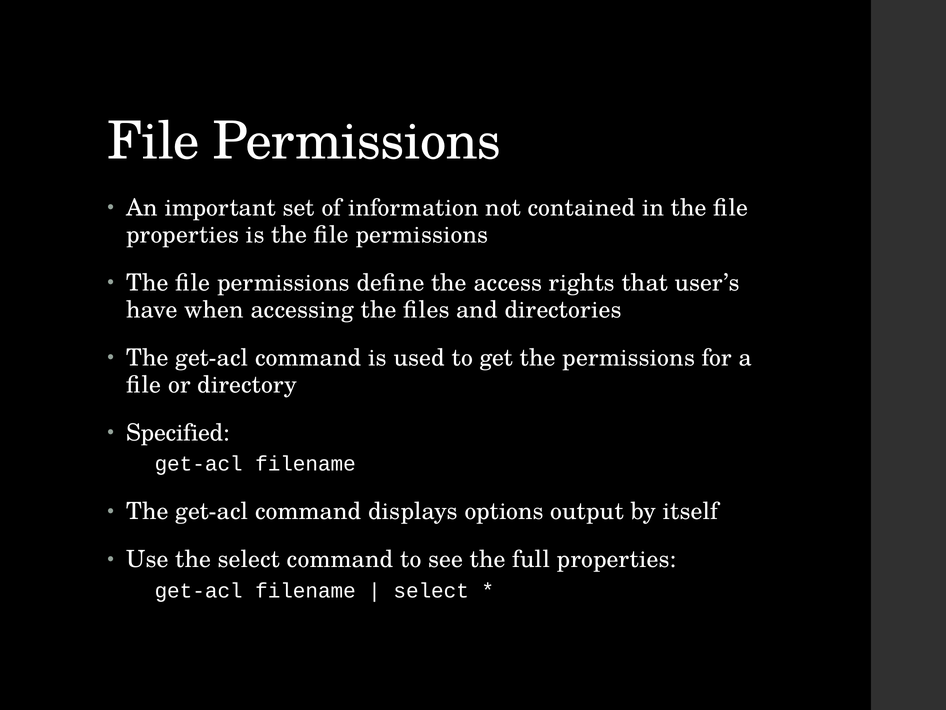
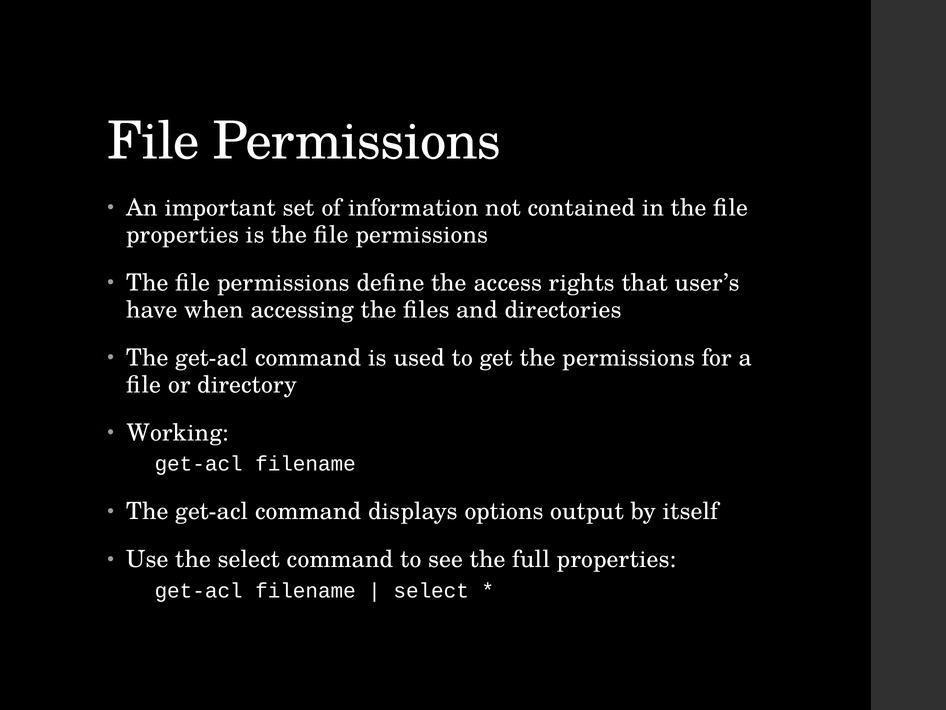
Specified: Specified -> Working (178, 433)
